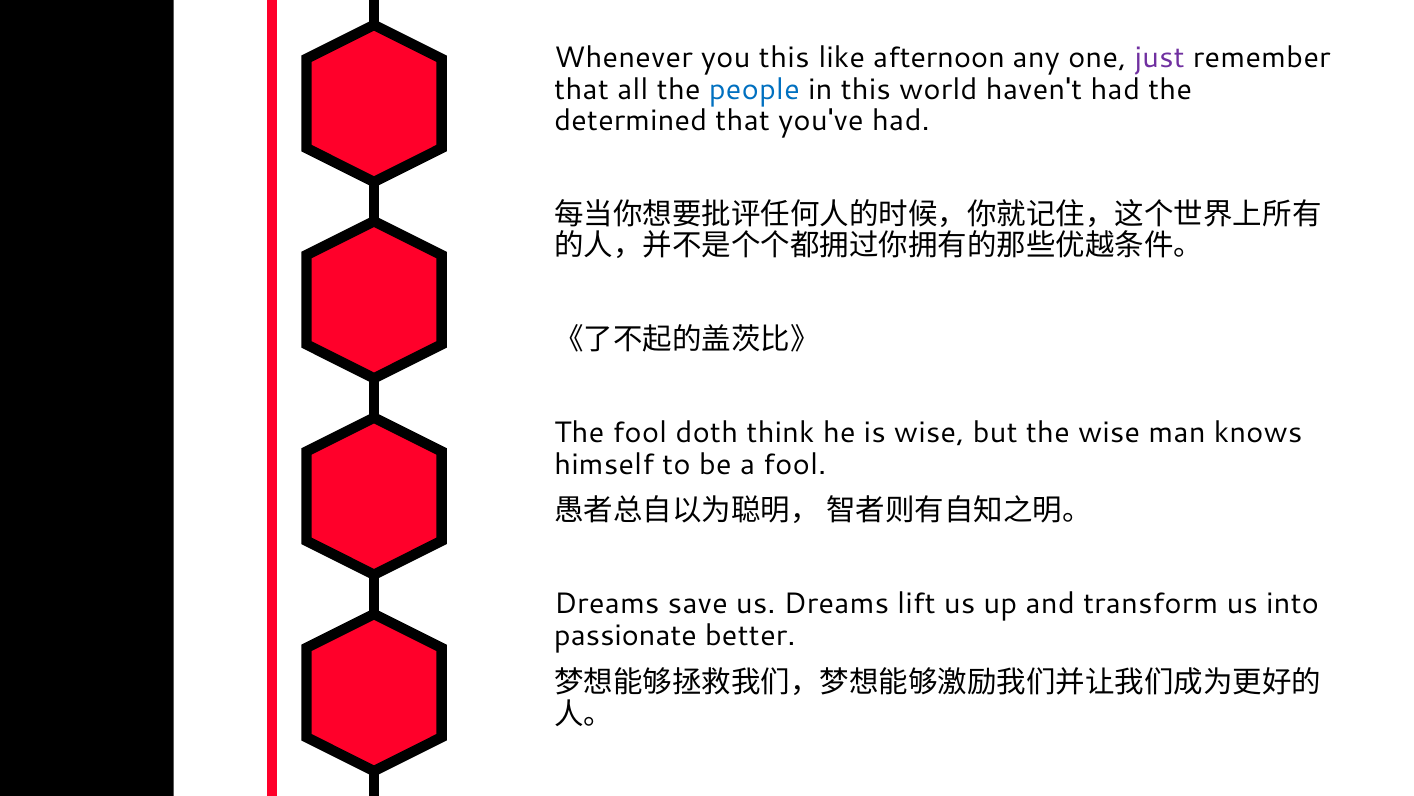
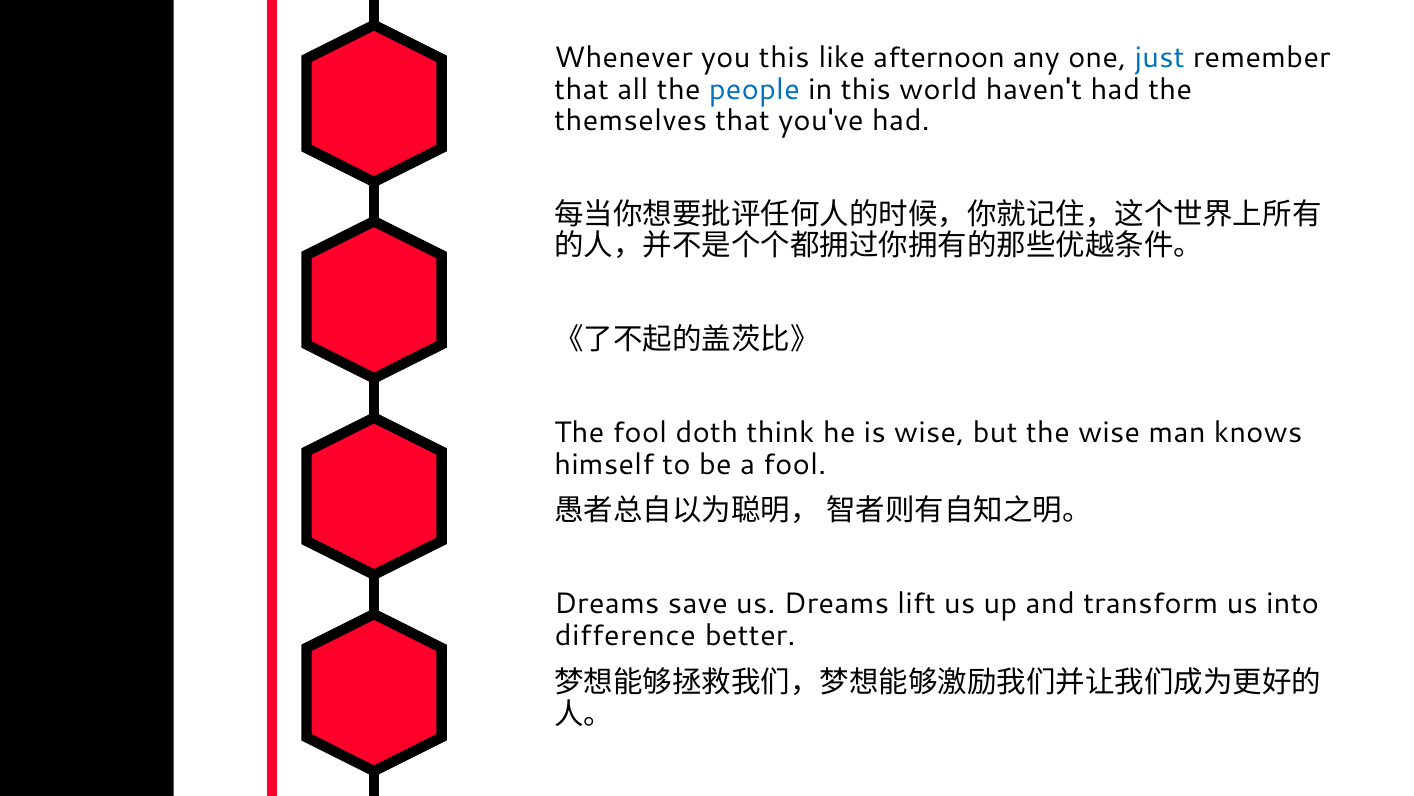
just colour: purple -> blue (1160, 57)
determined: determined -> themselves (631, 121)
passionate: passionate -> difference (625, 635)
